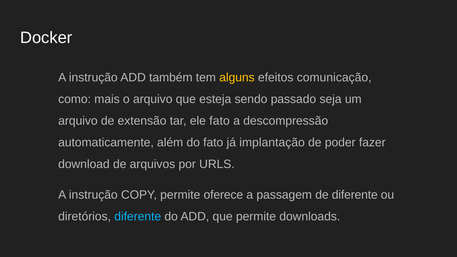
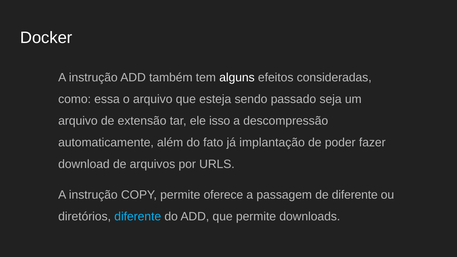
alguns colour: yellow -> white (237, 77)
comunicação: comunicação -> consideradas (334, 77)
mais: mais -> essa (107, 99)
ele fato: fato -> isso (220, 121)
